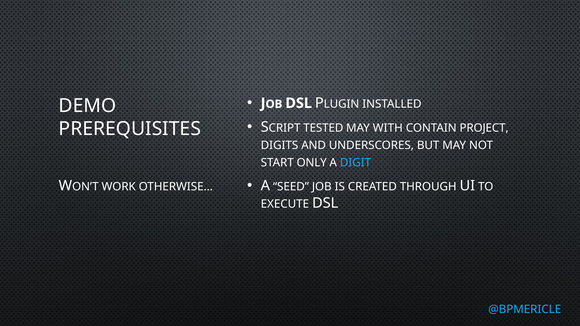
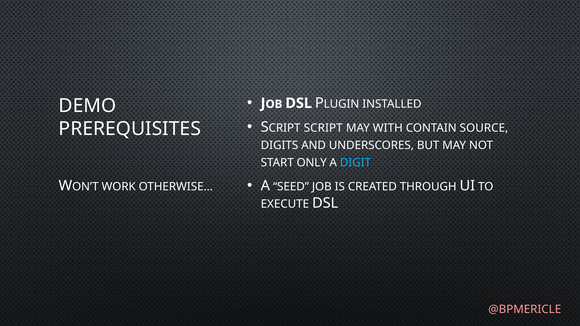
TESTED: TESTED -> SCRIPT (323, 128)
PROJECT: PROJECT -> SOURCE (484, 128)
@BPMERICLE colour: light blue -> pink (525, 310)
